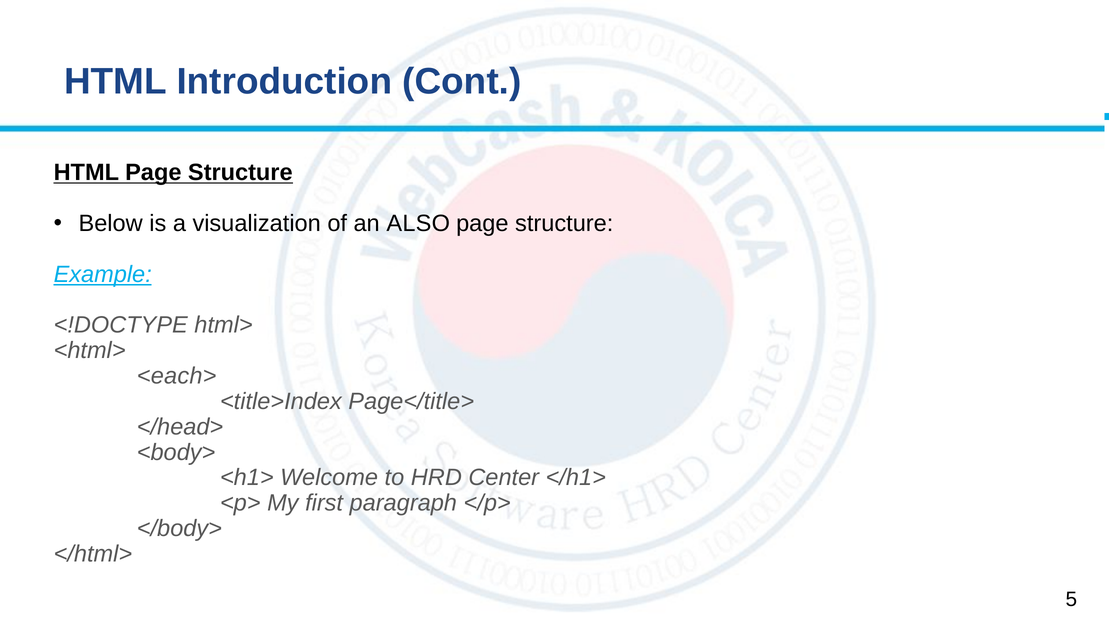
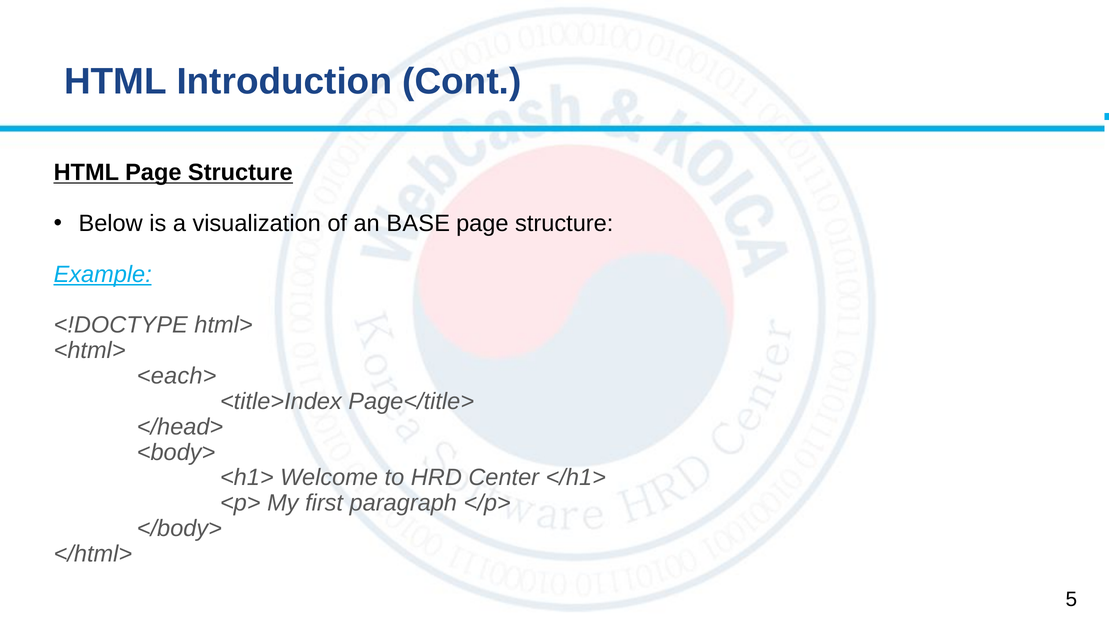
ALSO: ALSO -> BASE (418, 223)
